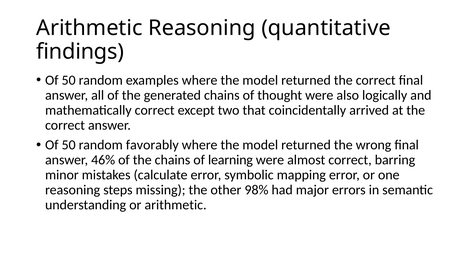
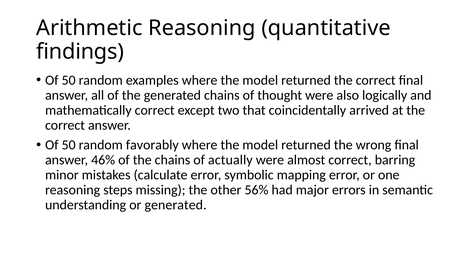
learning: learning -> actually (230, 160)
98%: 98% -> 56% (256, 190)
or arithmetic: arithmetic -> generated (176, 205)
